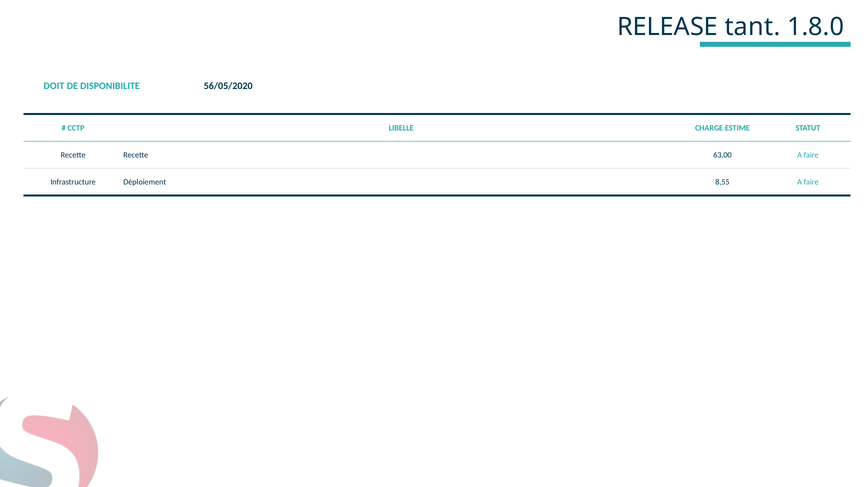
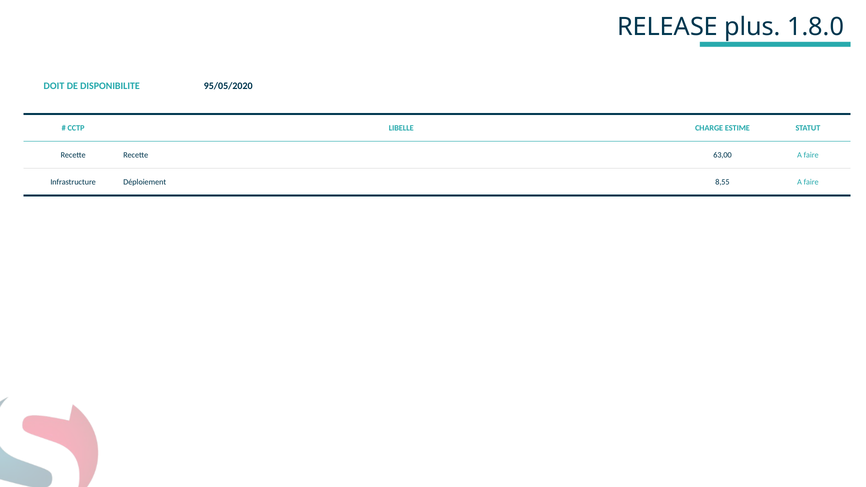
tant: tant -> plus (753, 27)
56/05/2020: 56/05/2020 -> 95/05/2020 (228, 86)
